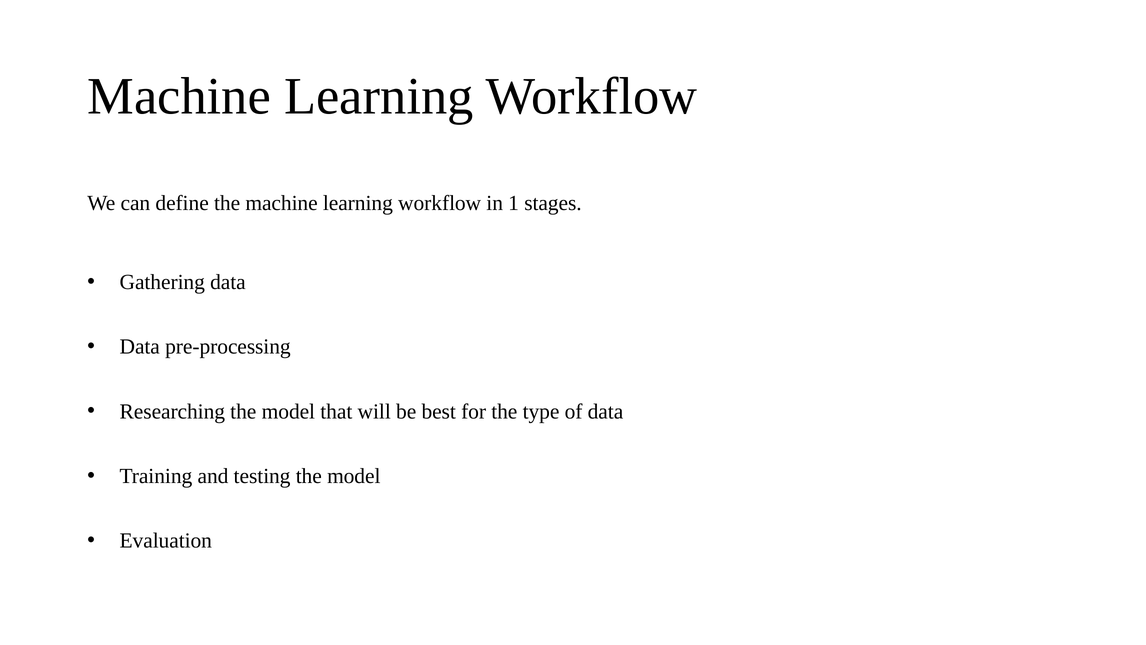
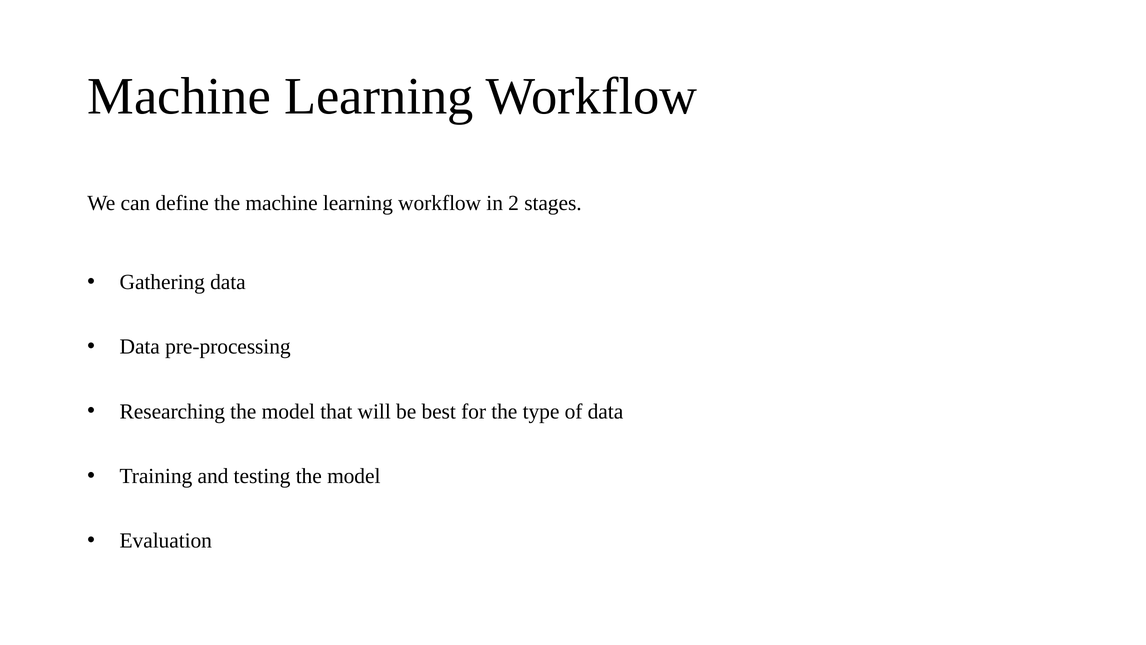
1: 1 -> 2 (514, 203)
